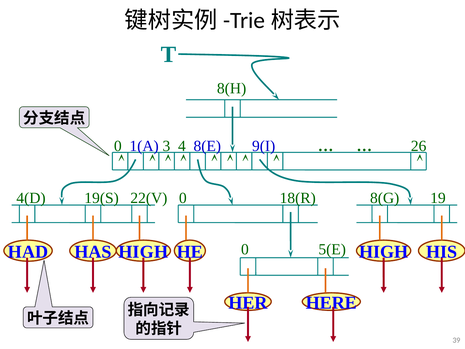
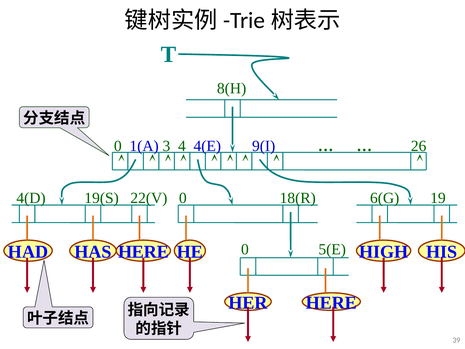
8(E: 8(E -> 4(E (207, 146)
8(G: 8(G -> 6(G (385, 198)
HAS HIGH: HIGH -> HERE (143, 252)
